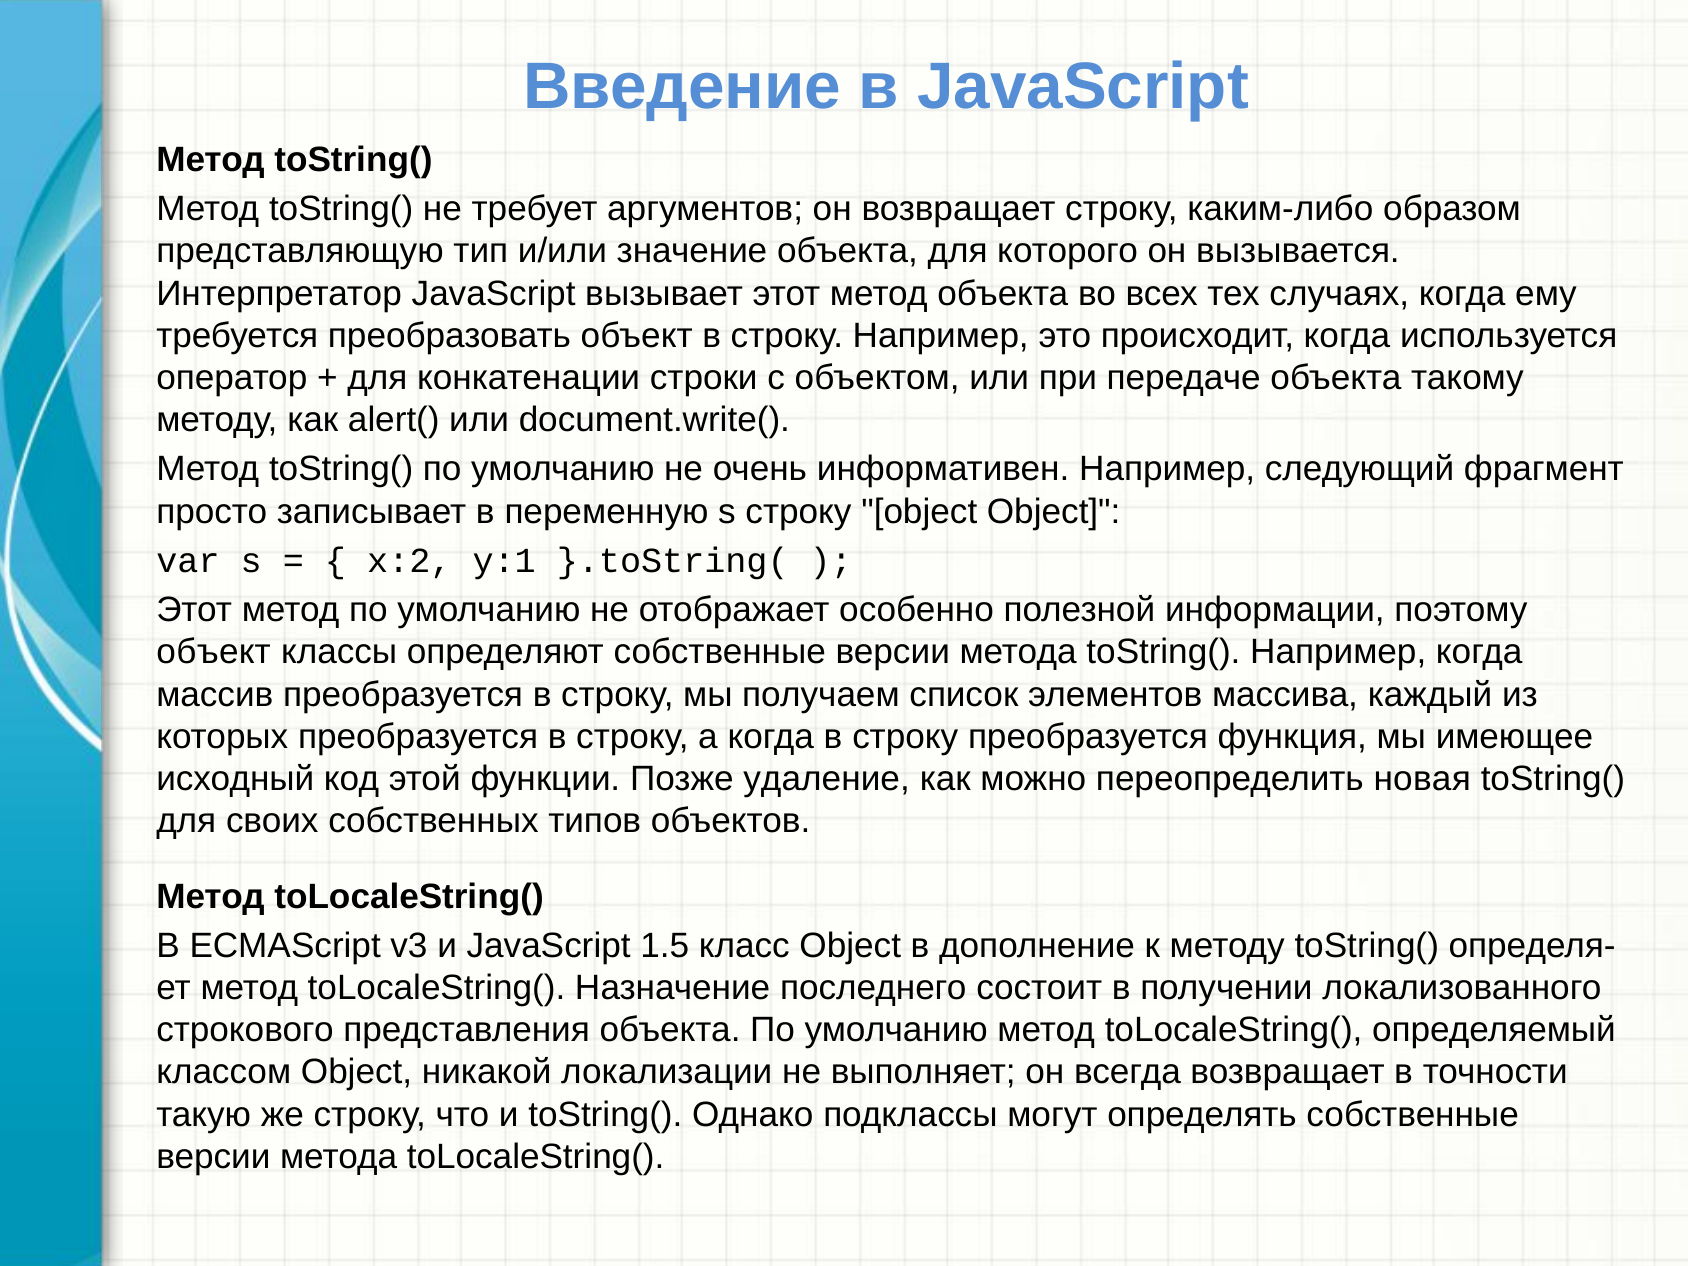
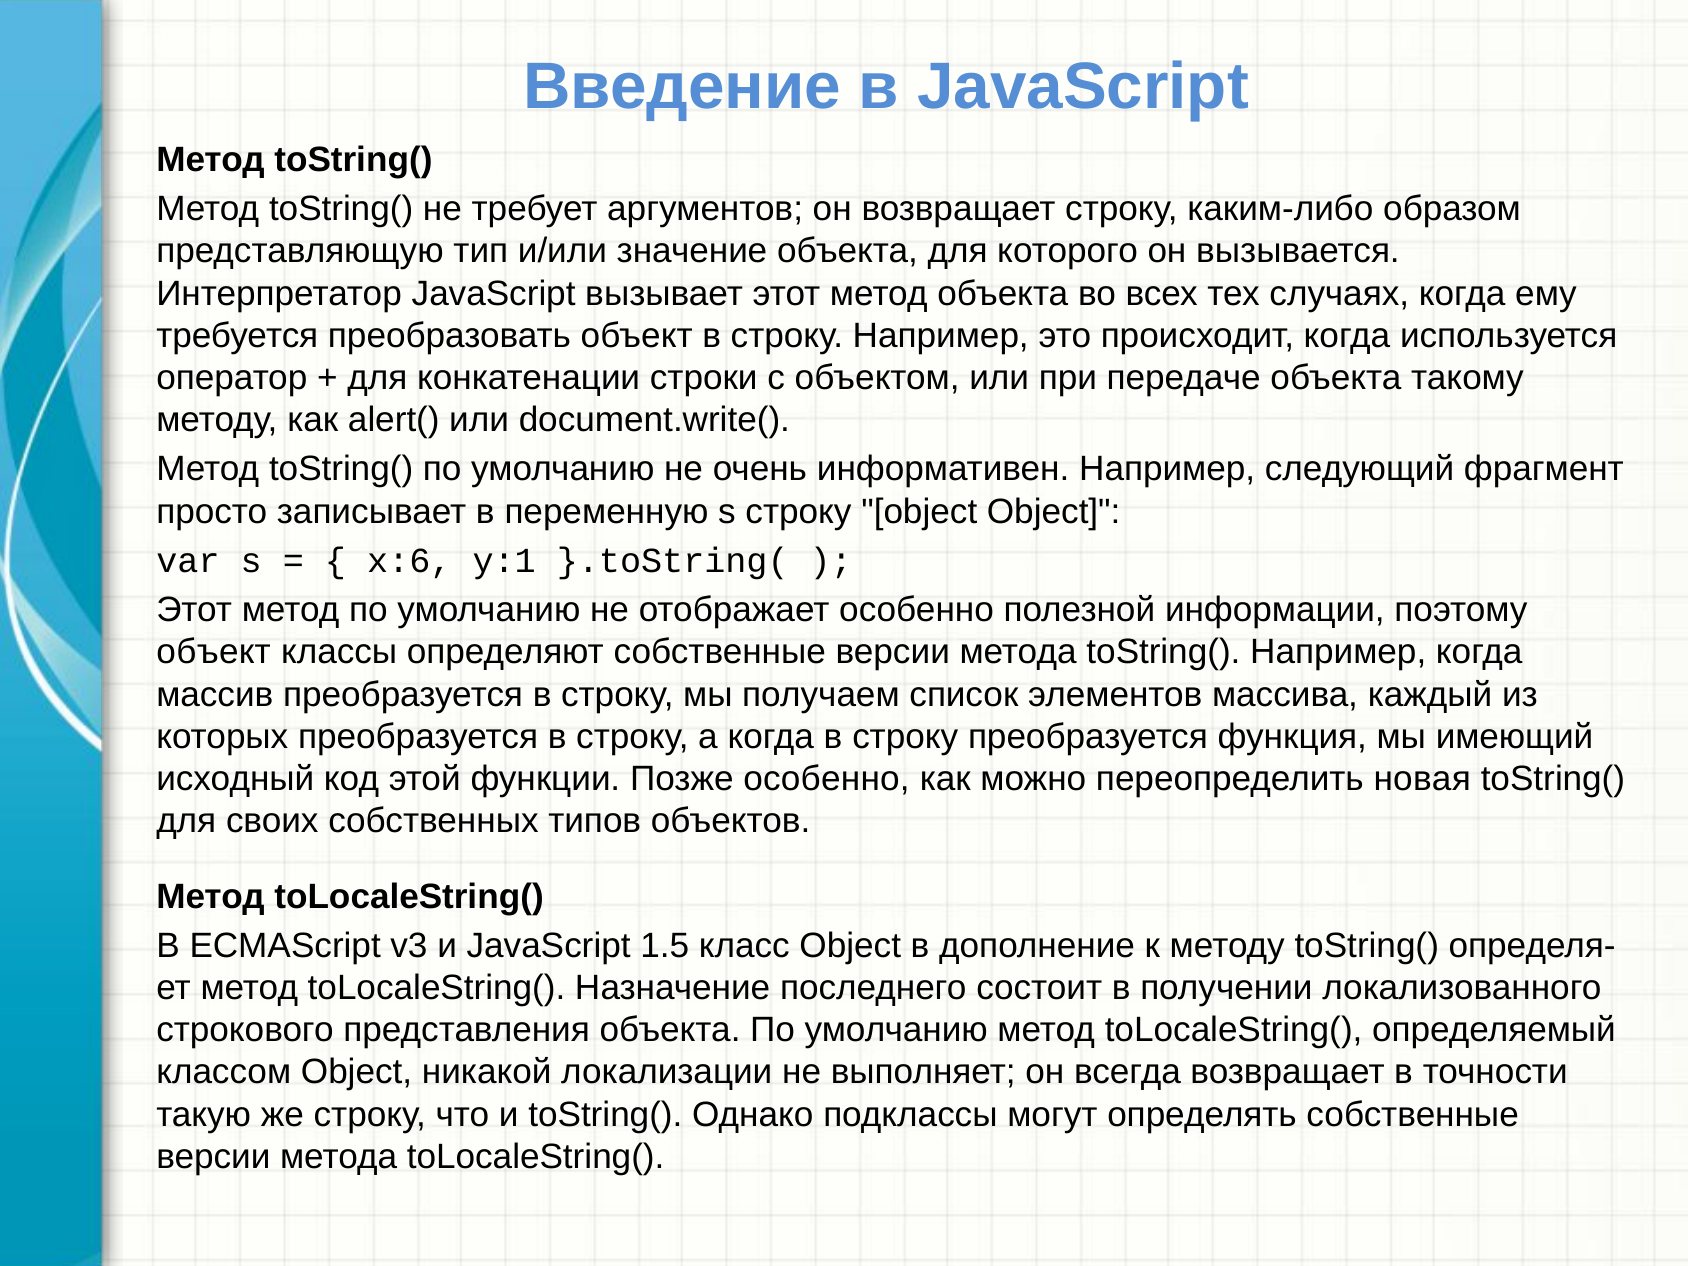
x:2: x:2 -> x:6 (409, 561)
имеющее: имеющее -> имеющий (1515, 737)
Позже удаление: удаление -> особенно (826, 779)
